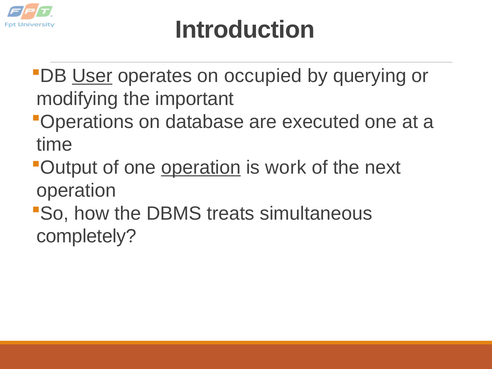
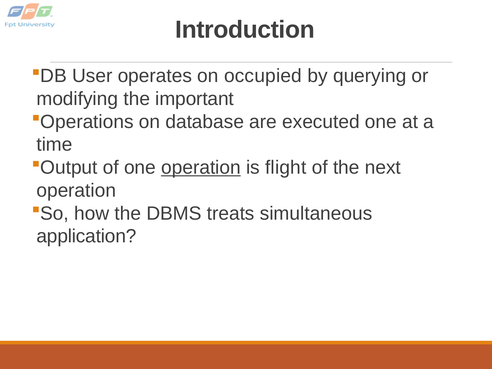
User underline: present -> none (92, 76)
work: work -> flight (286, 168)
completely: completely -> application (86, 236)
